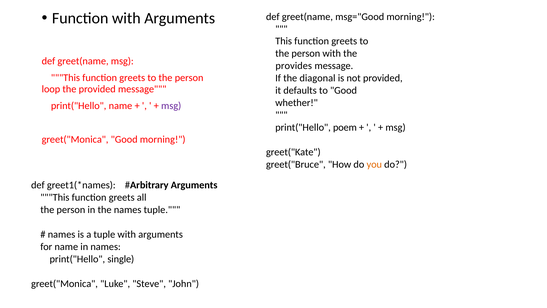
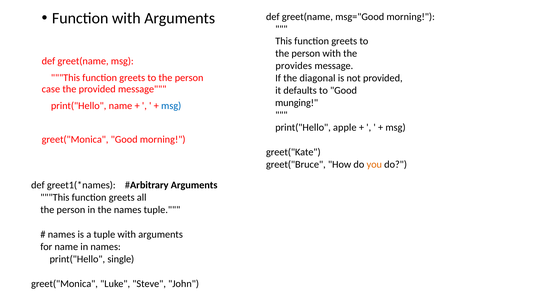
loop: loop -> case (51, 89)
whether: whether -> munging (297, 103)
msg colour: purple -> blue (171, 106)
poem: poem -> apple (345, 127)
